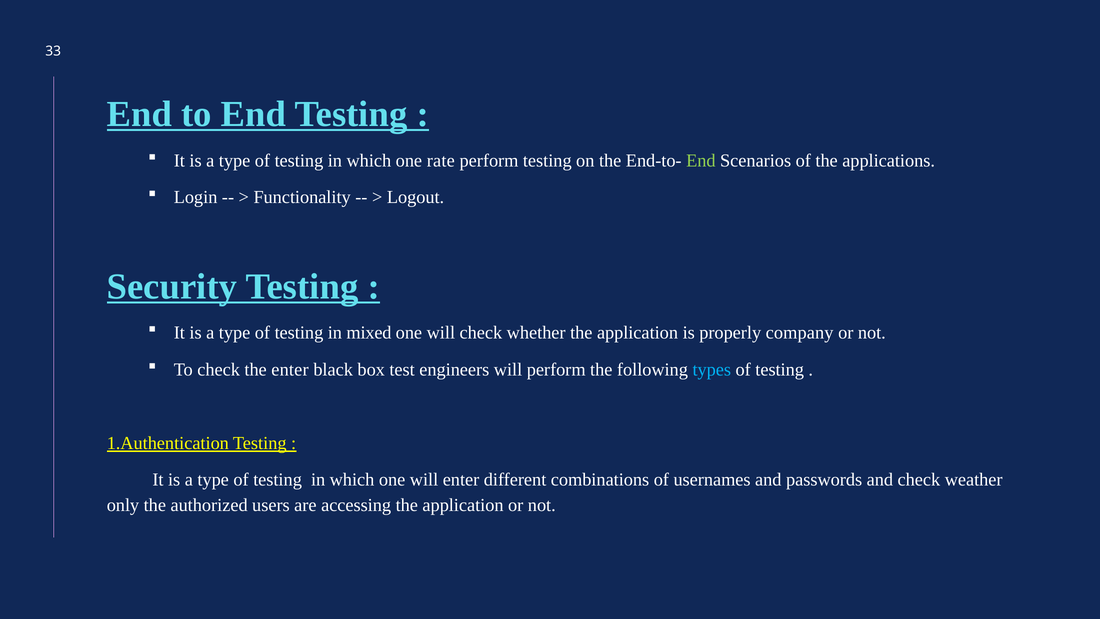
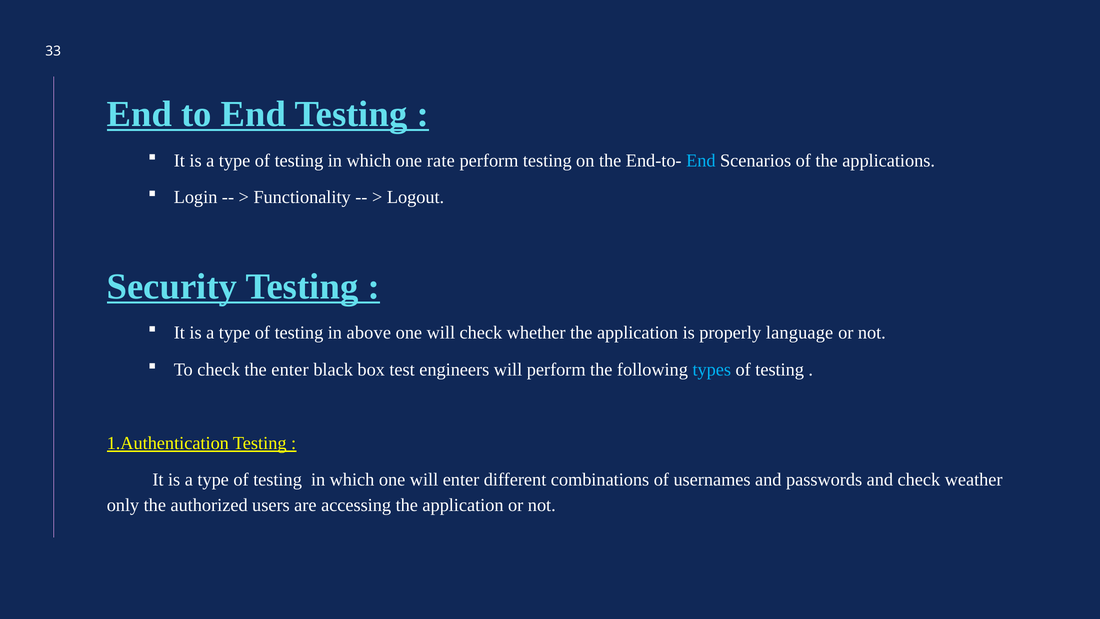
End colour: light green -> light blue (701, 160)
mixed: mixed -> above (369, 333)
company: company -> language (800, 333)
